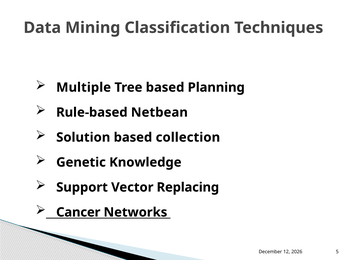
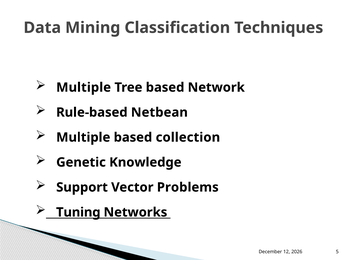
Planning: Planning -> Network (216, 87)
Solution: Solution -> Multiple (83, 137)
Replacing: Replacing -> Problems (188, 187)
Cancer: Cancer -> Tuning (78, 212)
